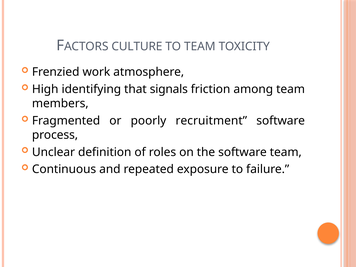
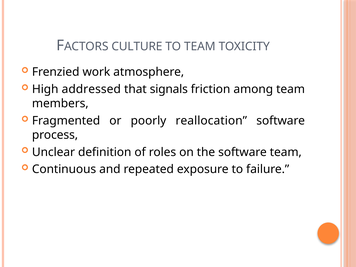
identifying: identifying -> addressed (91, 89)
recruitment: recruitment -> reallocation (211, 121)
